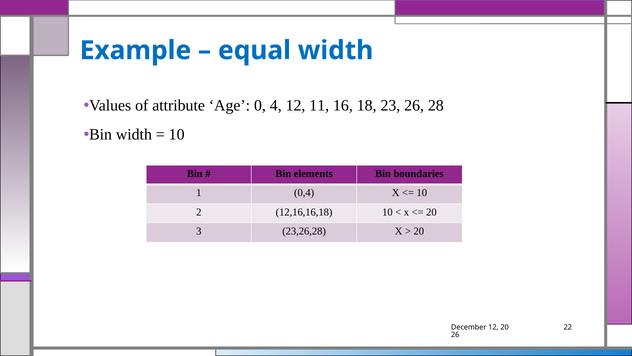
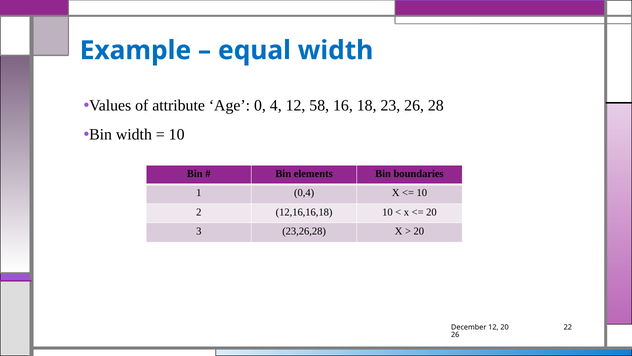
11: 11 -> 58 (319, 106)
